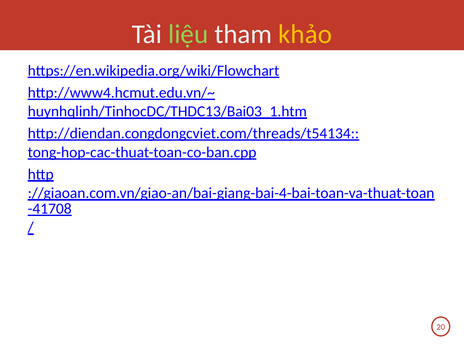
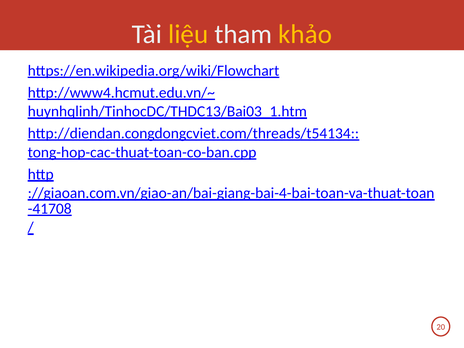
liệu colour: light green -> yellow (188, 34)
